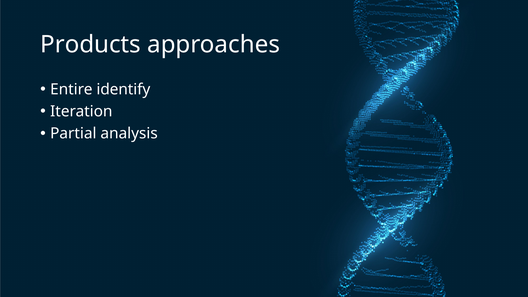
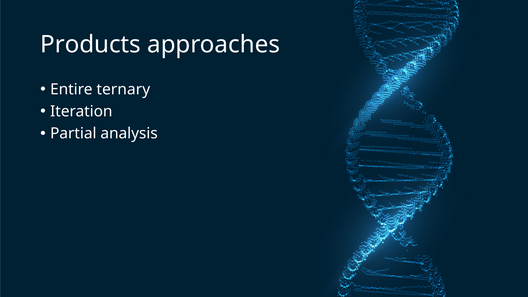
identify: identify -> ternary (123, 89)
